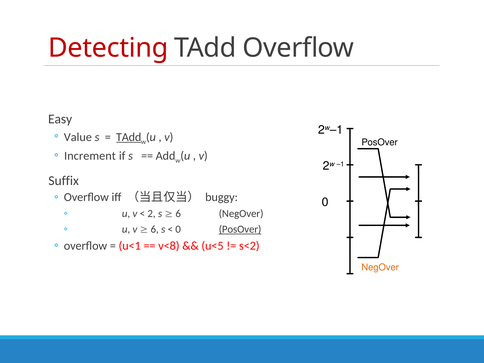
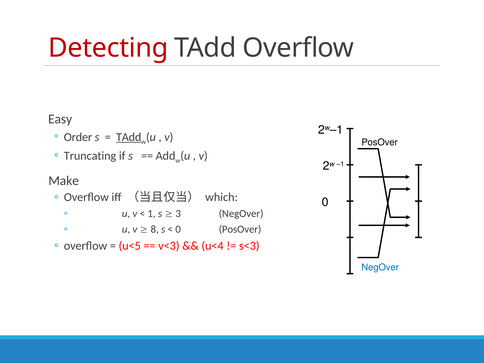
Value: Value -> Order (78, 137)
Increment: Increment -> Truncating (90, 156)
Suffix: Suffix -> Make (64, 181)
buggy: buggy -> which (222, 197)
2: 2 -> 1 (152, 214)
6: 6 -> 3 (178, 214)
6: 6 -> 8 (155, 229)
PosOver underline: present -> none (240, 229)
u<1: u<1 -> u<5 (130, 246)
v<8: v<8 -> v<3 (169, 246)
u<5: u<5 -> u<4 (213, 246)
s<2: s<2 -> s<3 (249, 246)
NegOver colour: orange -> blue (380, 267)
